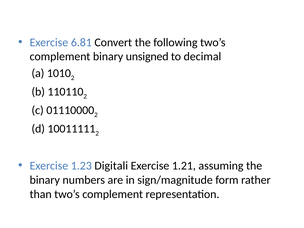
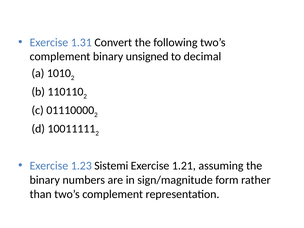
6.81: 6.81 -> 1.31 (81, 42)
Digitali: Digitali -> Sistemi (111, 166)
